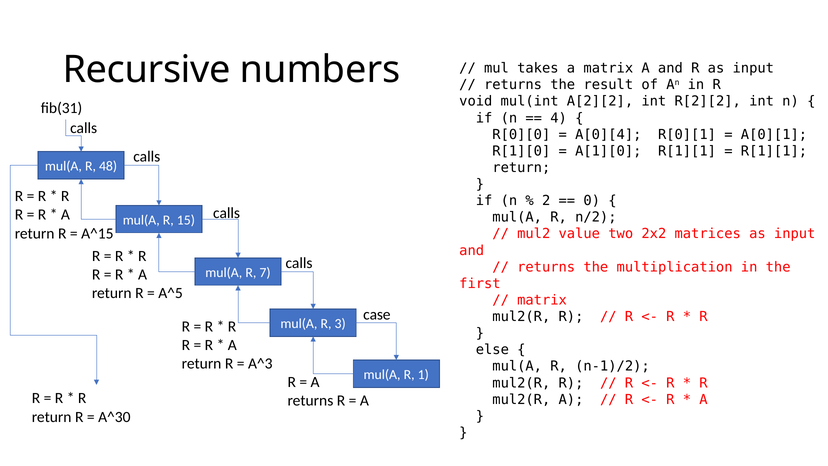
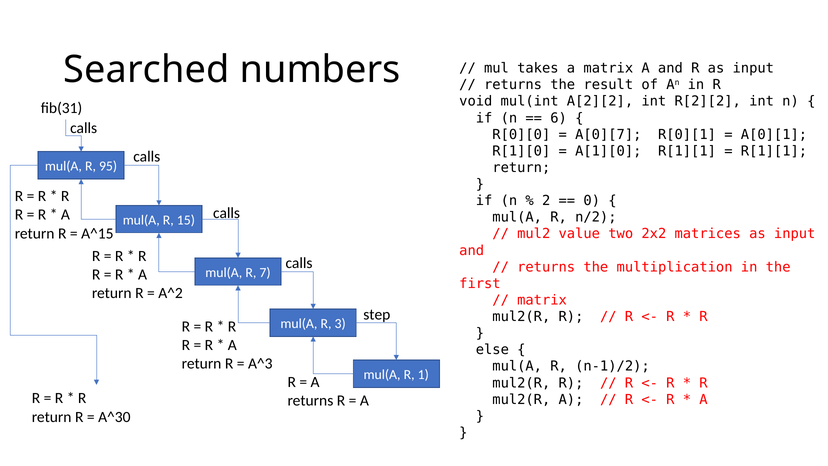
Recursive: Recursive -> Searched (146, 70)
4: 4 -> 6 (559, 118)
A[0][4: A[0][4 -> A[0][7 (608, 134)
48: 48 -> 95 (108, 166)
A^5: A^5 -> A^2 (171, 293)
case: case -> step (377, 314)
